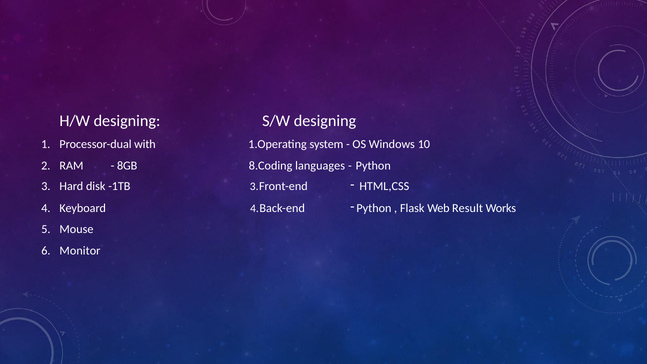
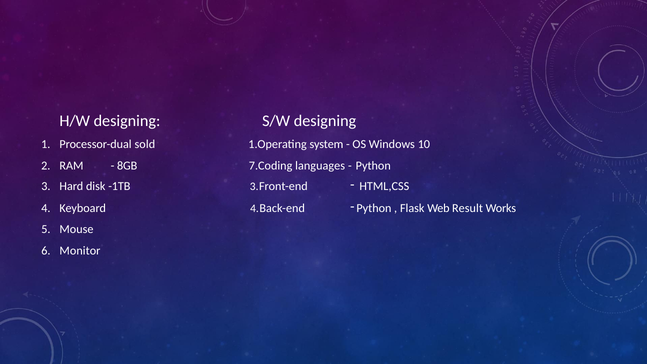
with: with -> sold (145, 144)
8.Coding: 8.Coding -> 7.Coding (271, 166)
